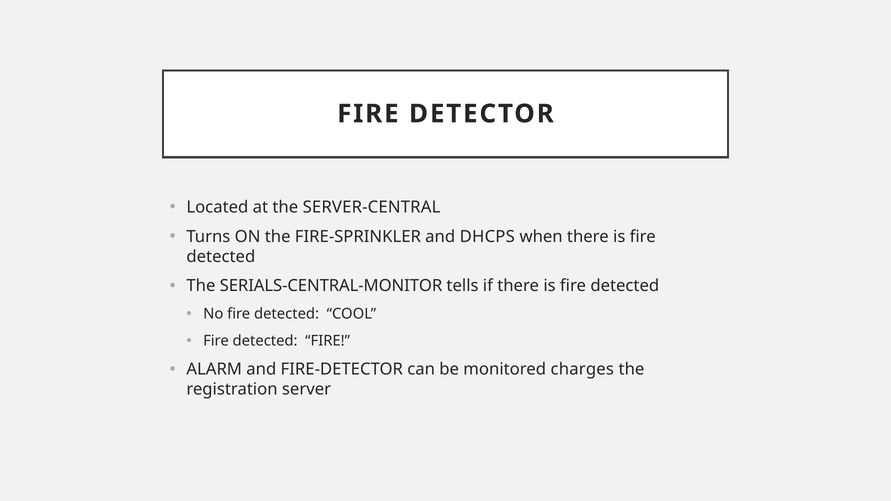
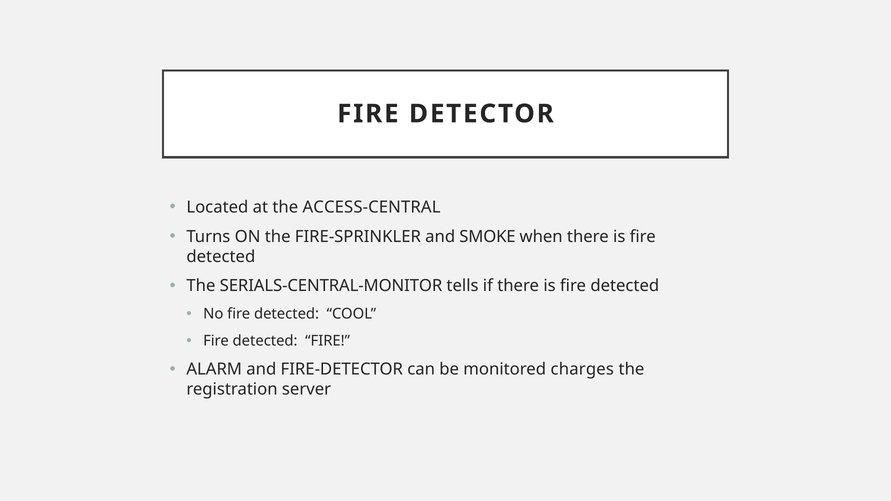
SERVER-CENTRAL: SERVER-CENTRAL -> ACCESS-CENTRAL (372, 207)
DHCPS: DHCPS -> SMOKE (487, 237)
